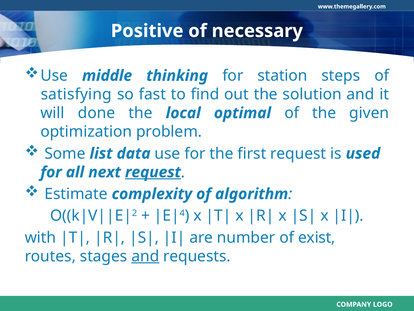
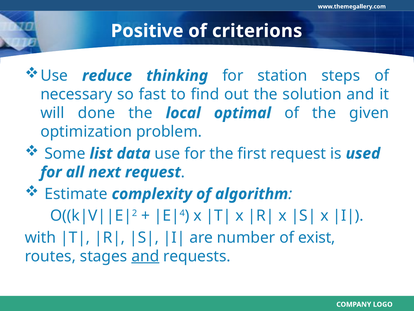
necessary: necessary -> criterions (257, 31)
middle: middle -> reduce (107, 76)
satisfying: satisfying -> necessary (76, 94)
request underline: present -> none (153, 172)
